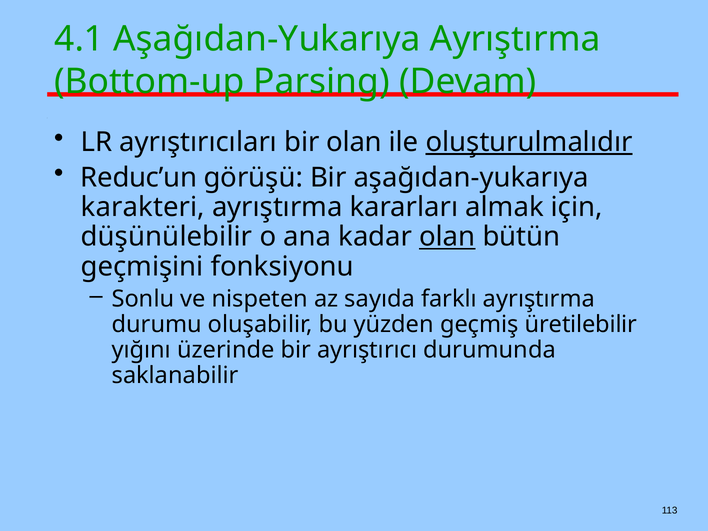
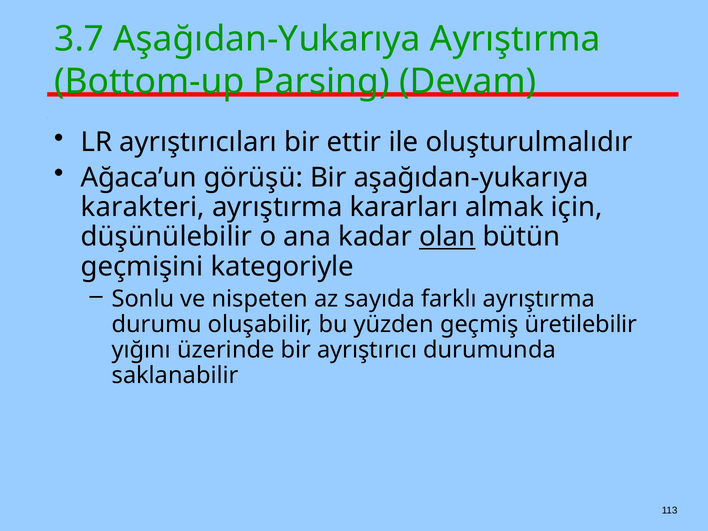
4.1: 4.1 -> 3.7 (79, 39)
bir olan: olan -> ettir (354, 142)
oluşturulmalıdır underline: present -> none (529, 142)
Reduc’un: Reduc’un -> Ağaca’un (139, 177)
fonksiyonu: fonksiyonu -> kategoriyle (282, 267)
